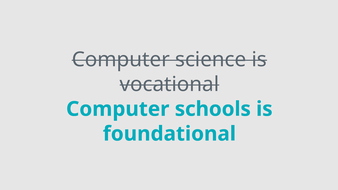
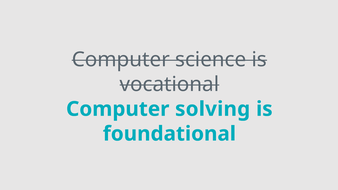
schools: schools -> solving (213, 109)
